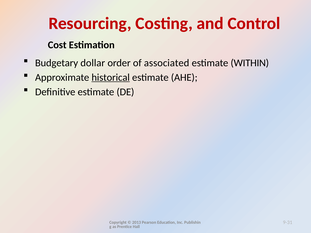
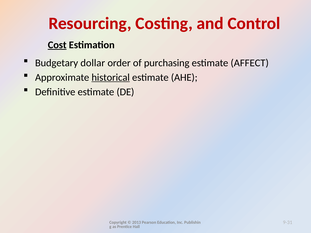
Cost underline: none -> present (57, 45)
associated: associated -> purchasing (167, 63)
WITHIN: WITHIN -> AFFECT (250, 63)
